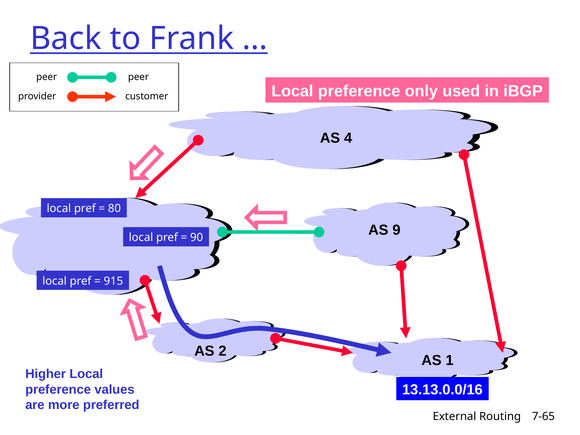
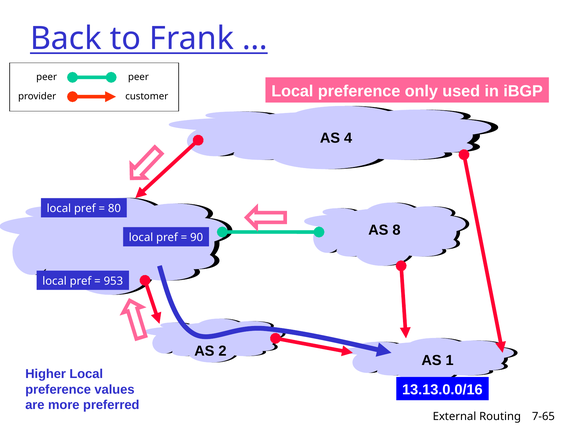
9: 9 -> 8 (396, 230)
915: 915 -> 953 (113, 281)
